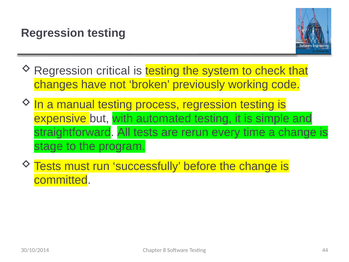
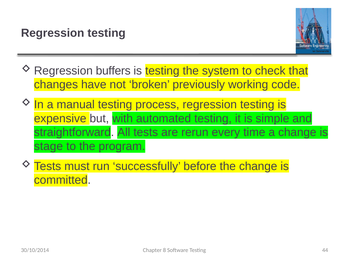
critical: critical -> buffers (113, 71)
